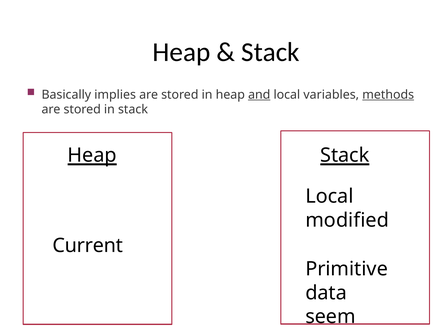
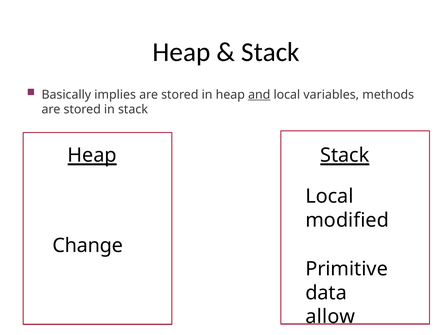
methods underline: present -> none (388, 94)
Current: Current -> Change (88, 245)
seem: seem -> allow (330, 316)
